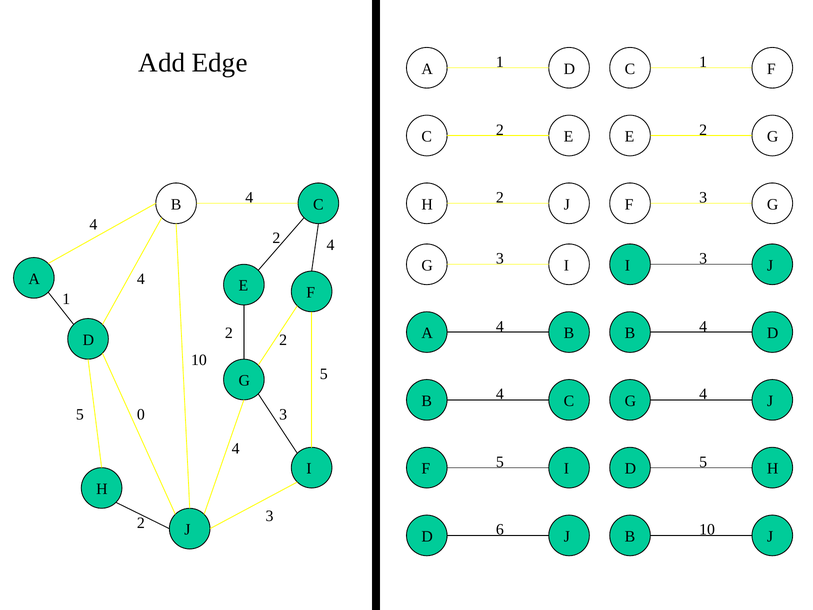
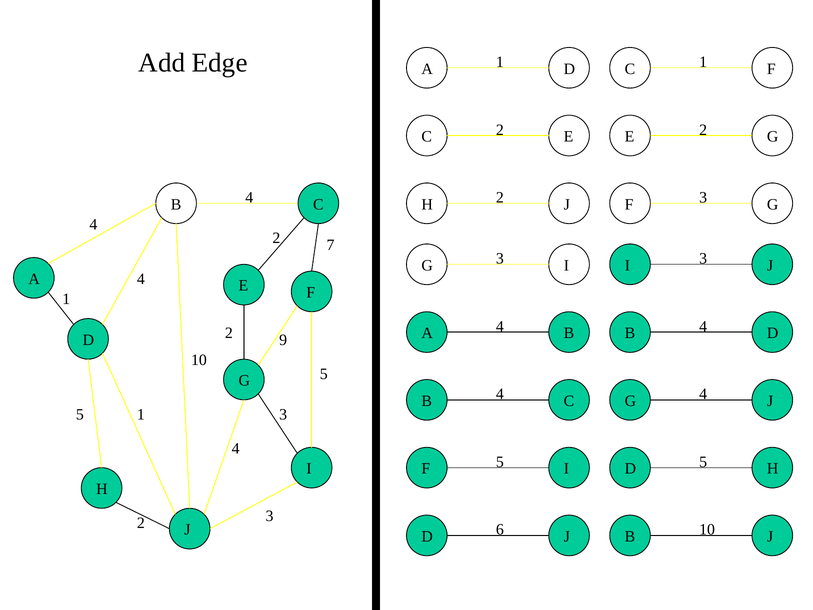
2 4: 4 -> 7 (331, 245)
2: 2 -> 9 (283, 340)
5 0: 0 -> 1 (141, 414)
